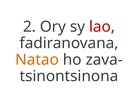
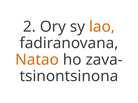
lao colour: red -> orange (102, 27)
